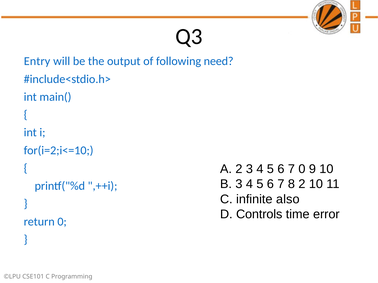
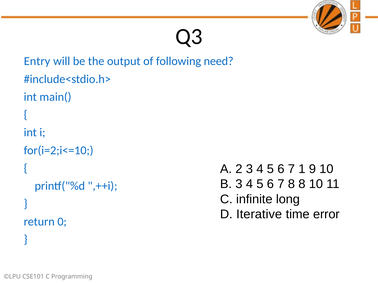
7 0: 0 -> 1 (302, 169)
8 2: 2 -> 8 (302, 184)
also: also -> long (288, 200)
Controls: Controls -> Iterative (259, 215)
